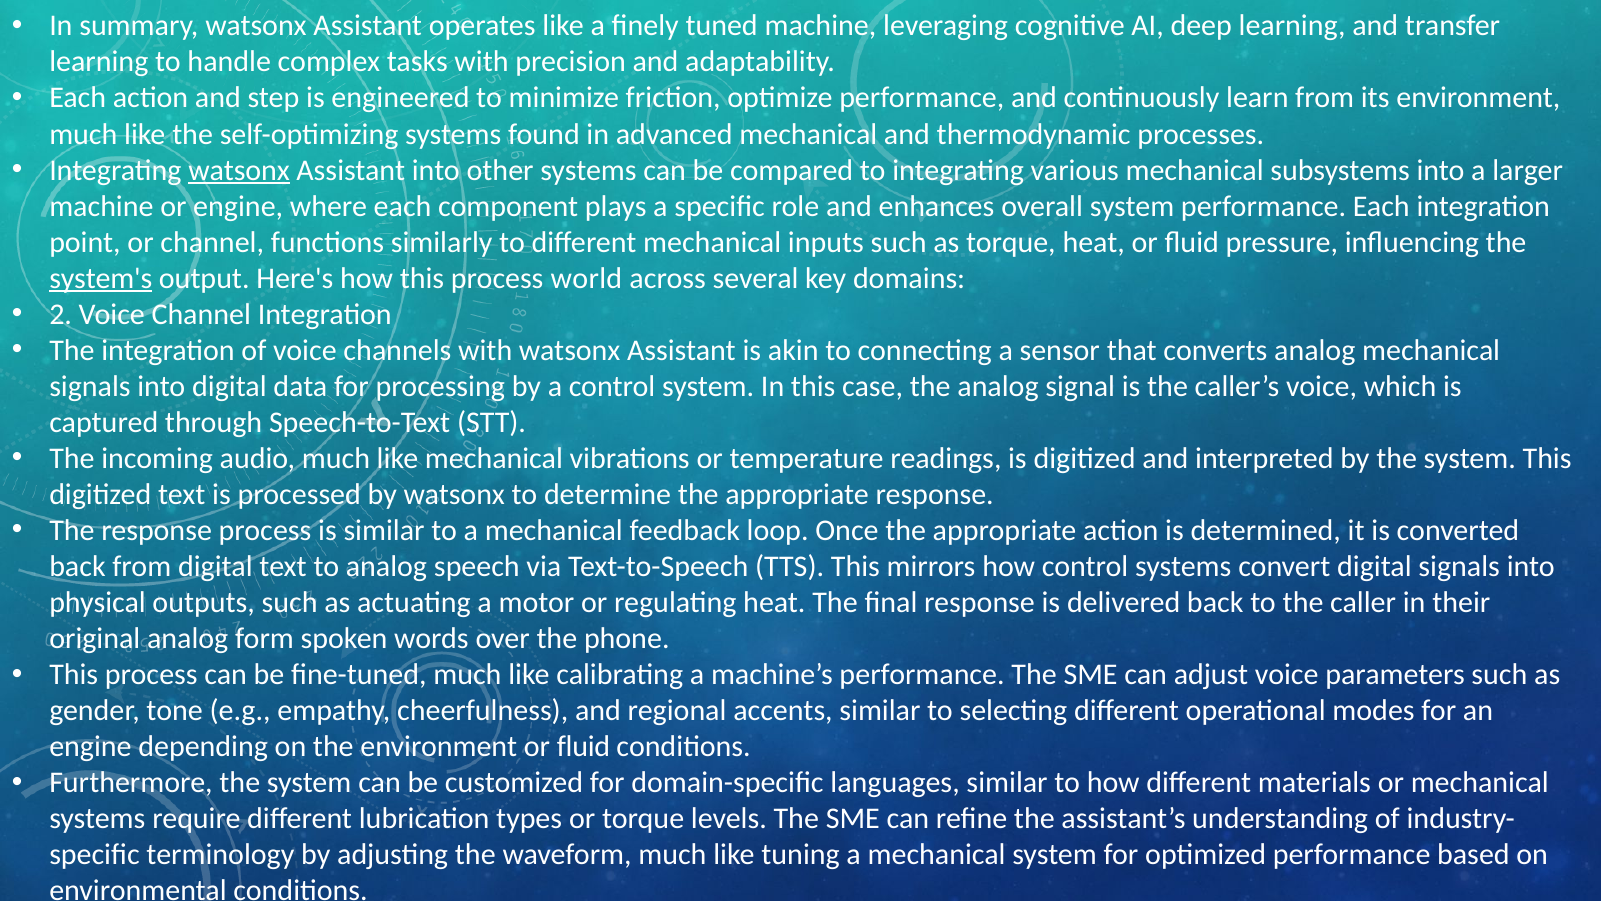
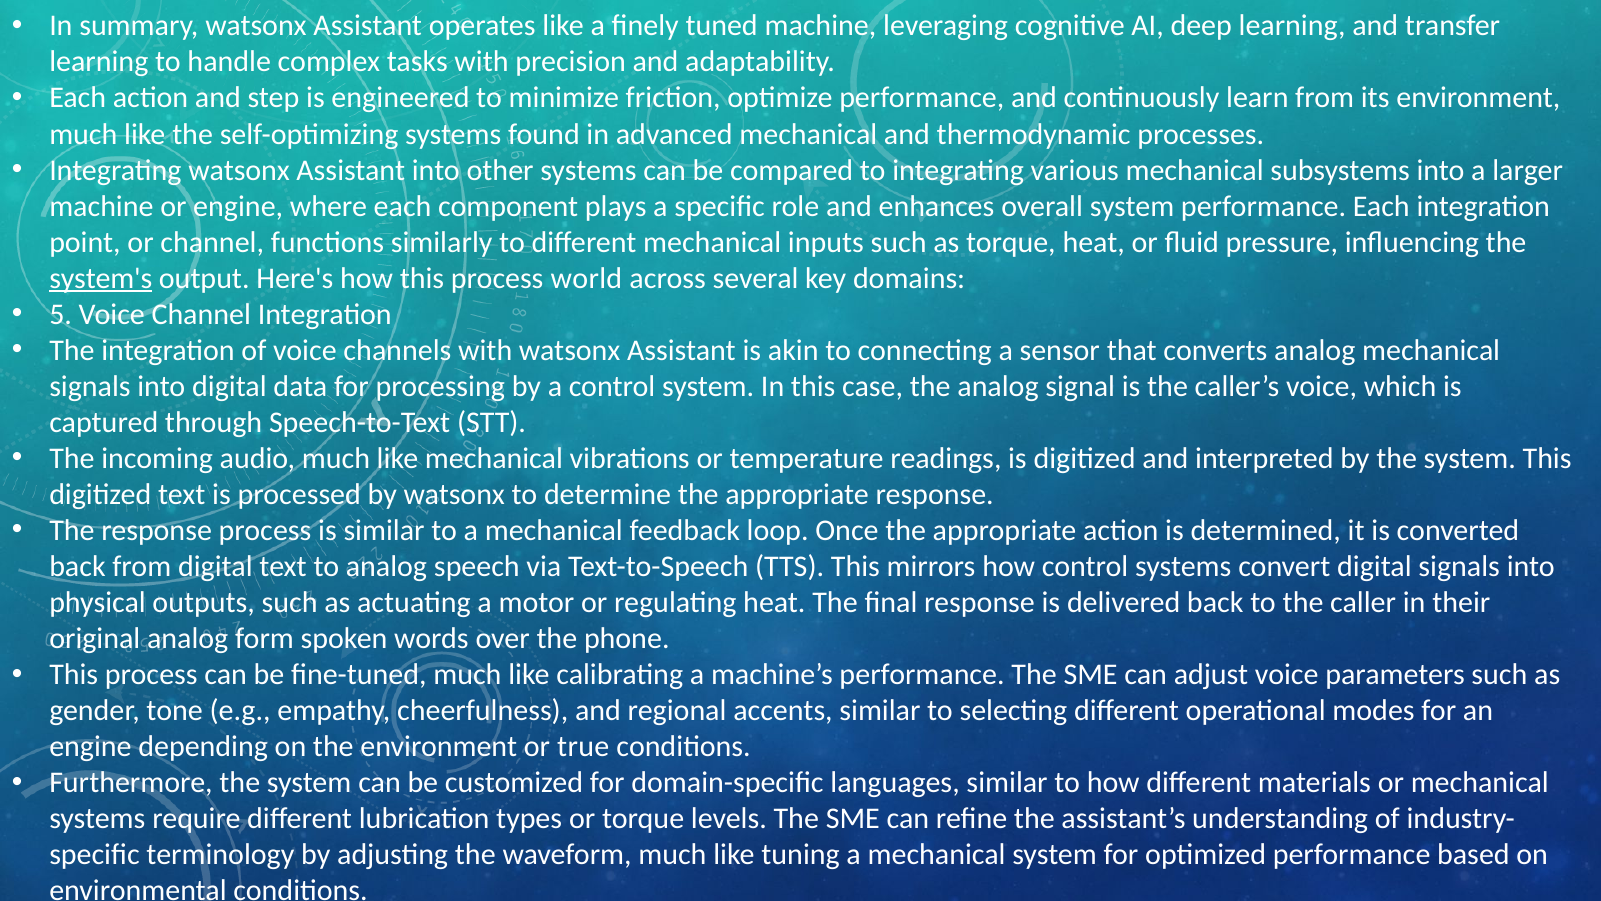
watsonx underline: present -> none (239, 170)
2: 2 -> 5 (61, 314)
environment or fluid: fluid -> true (583, 746)
